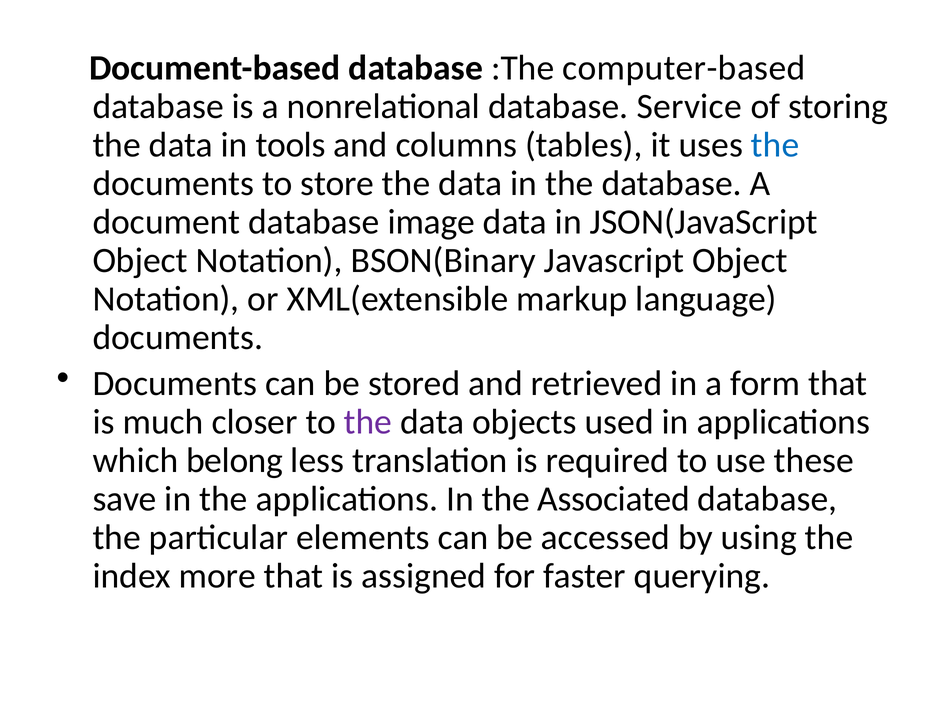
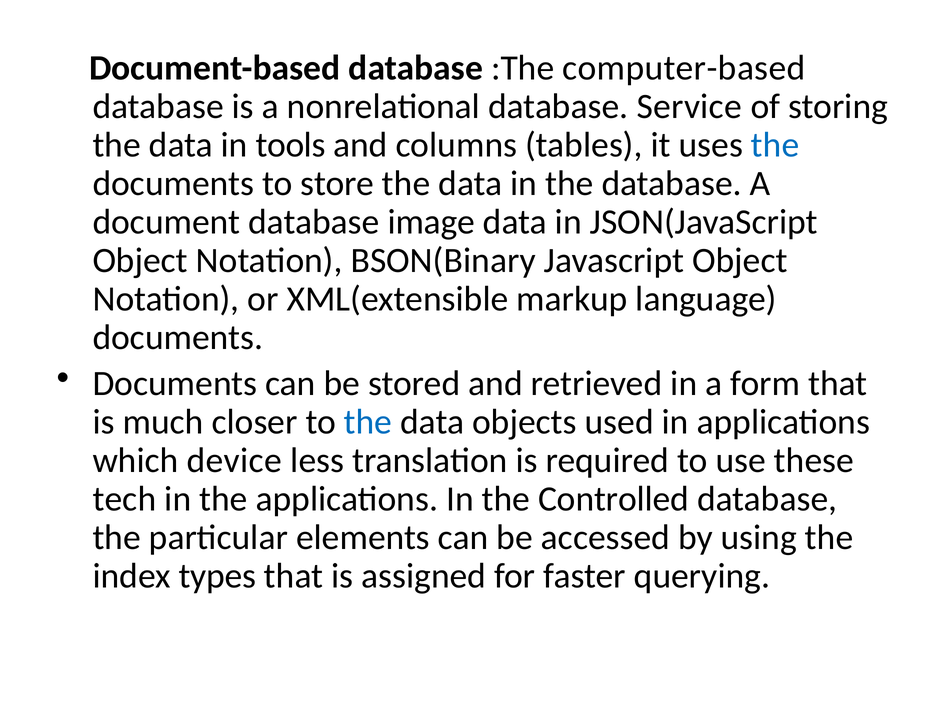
the colour: purple -> blue (368, 422)
belong: belong -> device (234, 461)
save: save -> tech (124, 499)
Associated: Associated -> Controlled (614, 499)
more: more -> types (217, 576)
